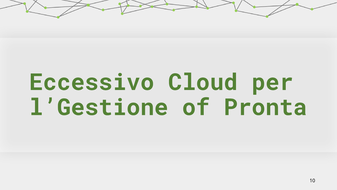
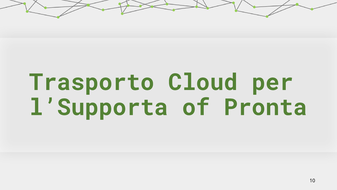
Eccessivo: Eccessivo -> Trasporto (92, 82)
l’Gestione: l’Gestione -> l’Supporta (99, 107)
